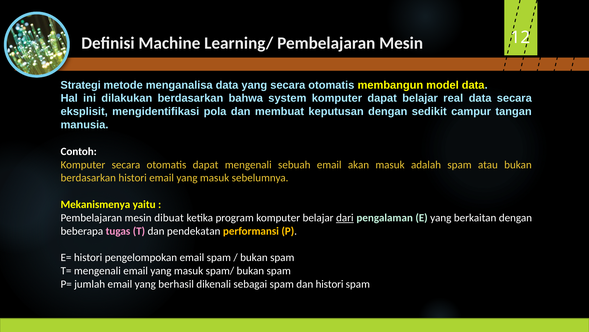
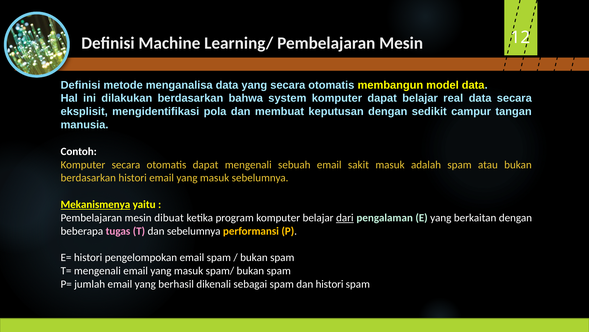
Strategi: Strategi -> Definisi (81, 85)
akan: akan -> sakit (358, 164)
Mekanismenya underline: none -> present (95, 204)
dan pendekatan: pendekatan -> sebelumnya (194, 231)
